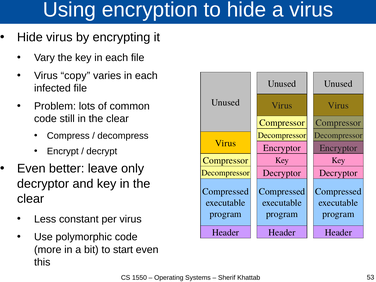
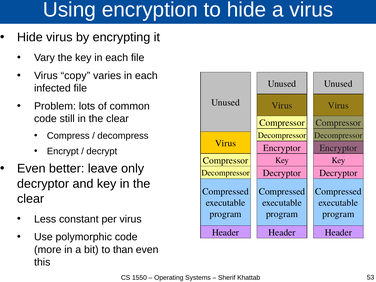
start: start -> than (123, 250)
